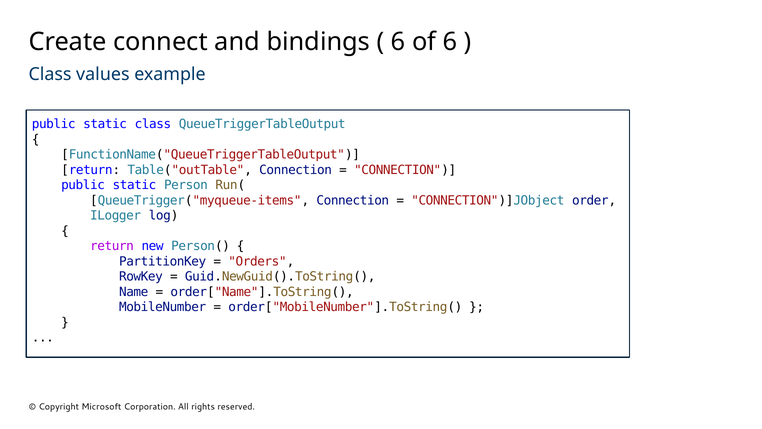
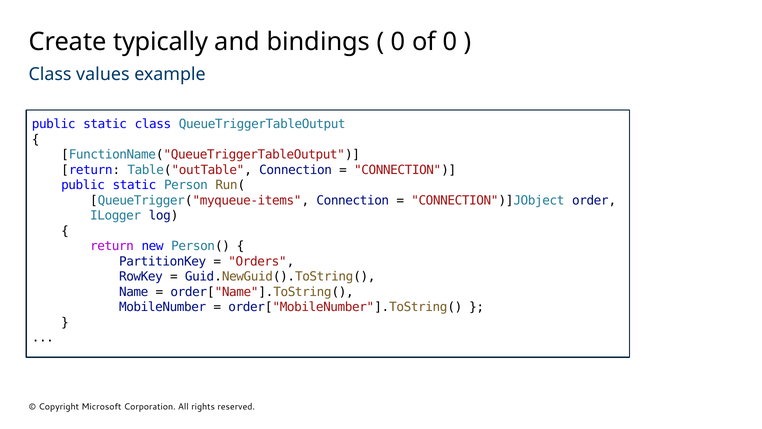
connect: connect -> typically (161, 42)
6: 6 -> 0 (398, 42)
of 6: 6 -> 0 (450, 42)
